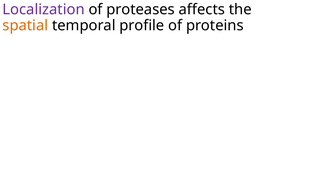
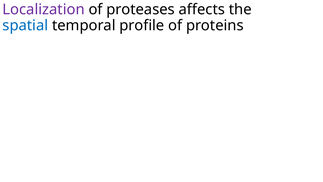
spatial colour: orange -> blue (25, 25)
